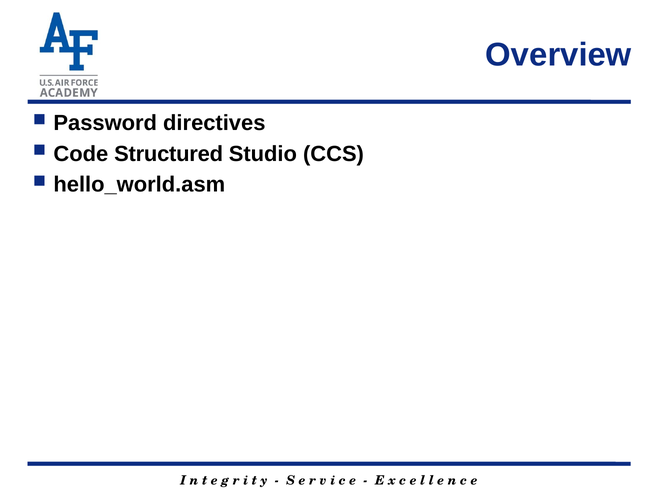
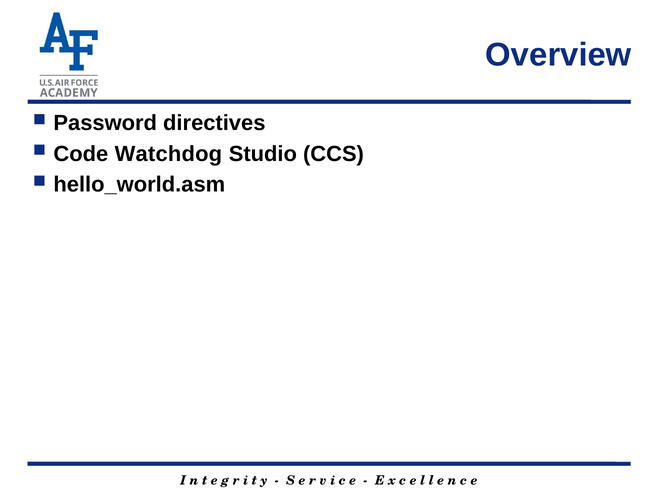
Structured: Structured -> Watchdog (168, 154)
